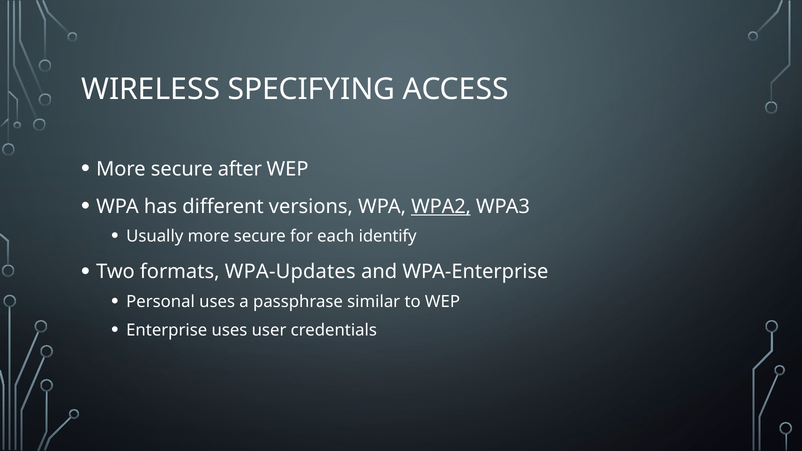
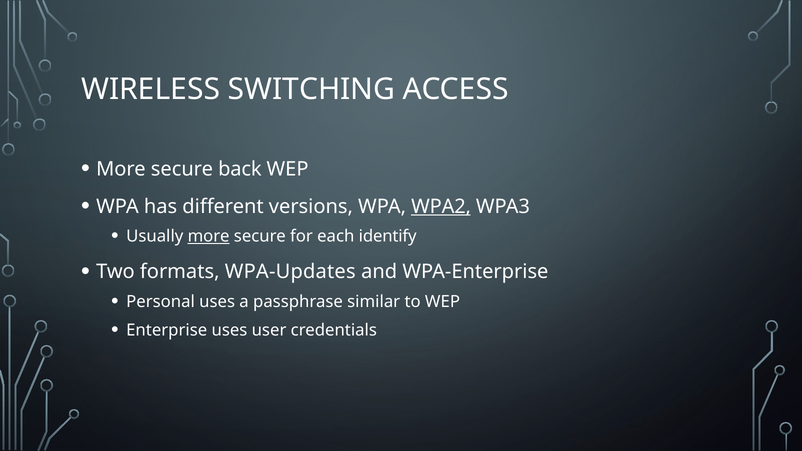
SPECIFYING: SPECIFYING -> SWITCHING (311, 89)
after: after -> back (240, 169)
more underline: none -> present (209, 236)
